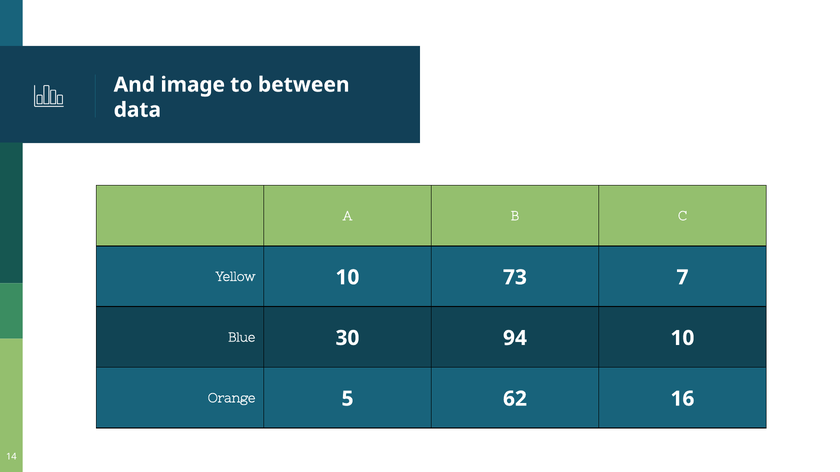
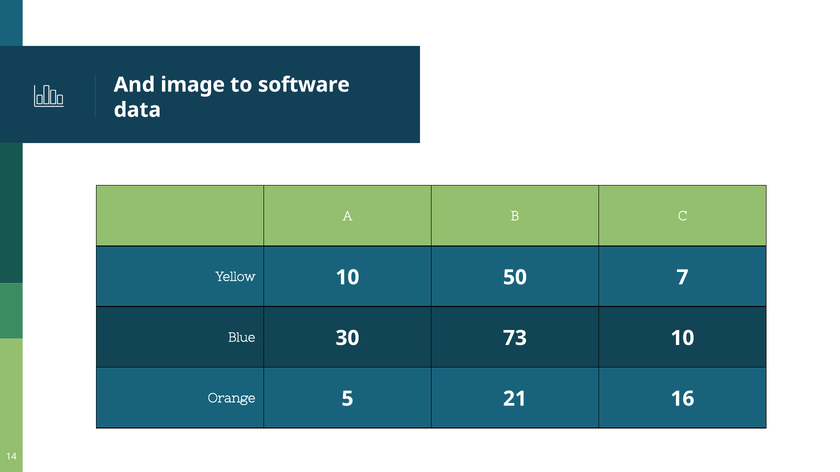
between: between -> software (304, 85)
73: 73 -> 50 (515, 278)
94: 94 -> 73 (515, 338)
62: 62 -> 21 (515, 399)
